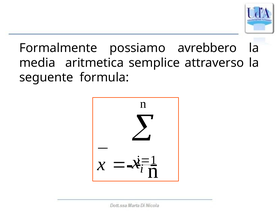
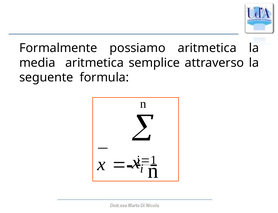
possiamo avrebbero: avrebbero -> aritmetica (207, 48)
